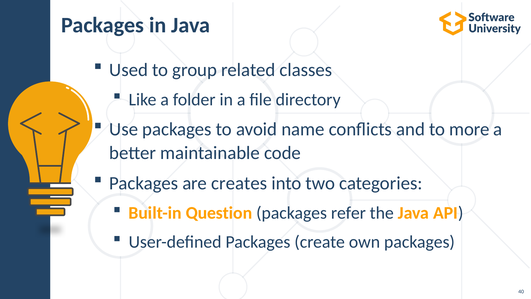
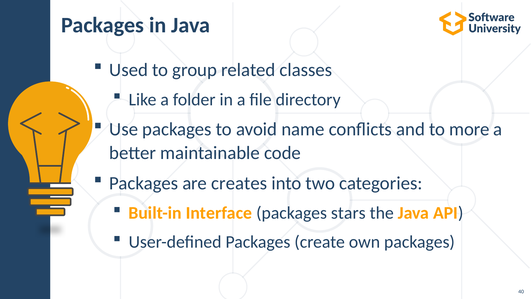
Question: Question -> Interface (219, 213)
refer: refer -> stars (348, 213)
